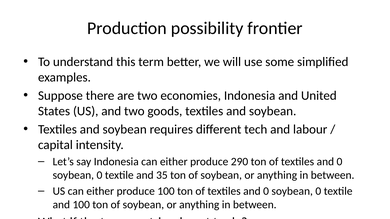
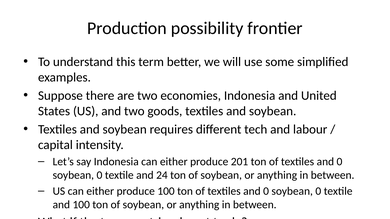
290: 290 -> 201 (240, 162)
35: 35 -> 24 (162, 175)
